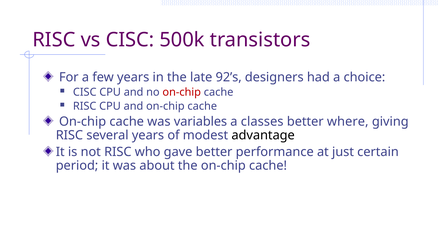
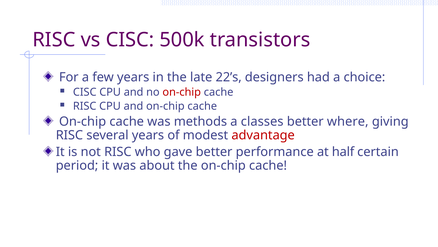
92’s: 92’s -> 22’s (229, 77)
variables: variables -> methods (200, 121)
advantage colour: black -> red (263, 135)
just: just -> half (343, 151)
